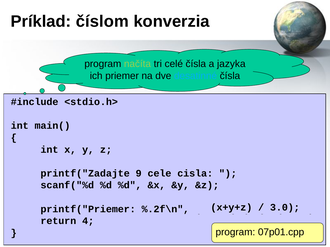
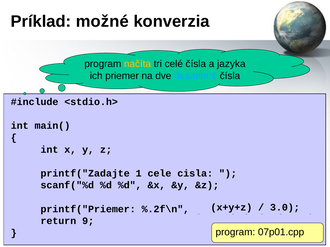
číslom: číslom -> možné (102, 21)
načíta colour: light green -> yellow (137, 64)
9: 9 -> 1 (139, 173)
4: 4 -> 9 (88, 221)
